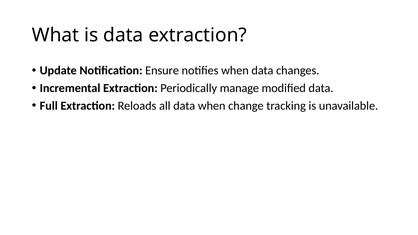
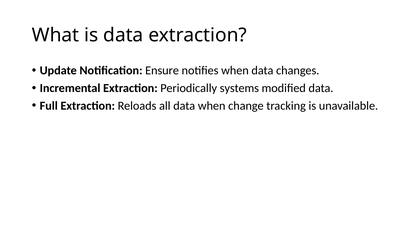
manage: manage -> systems (239, 88)
